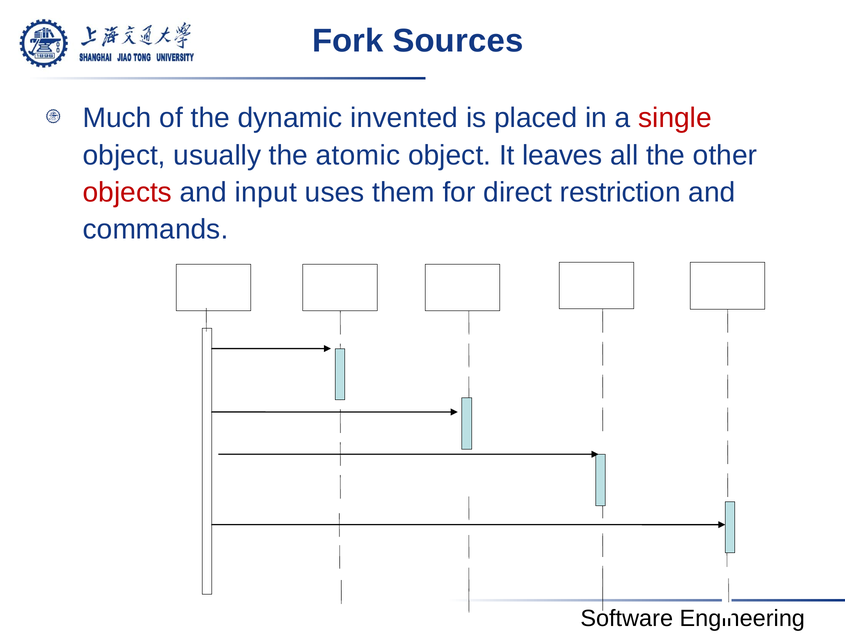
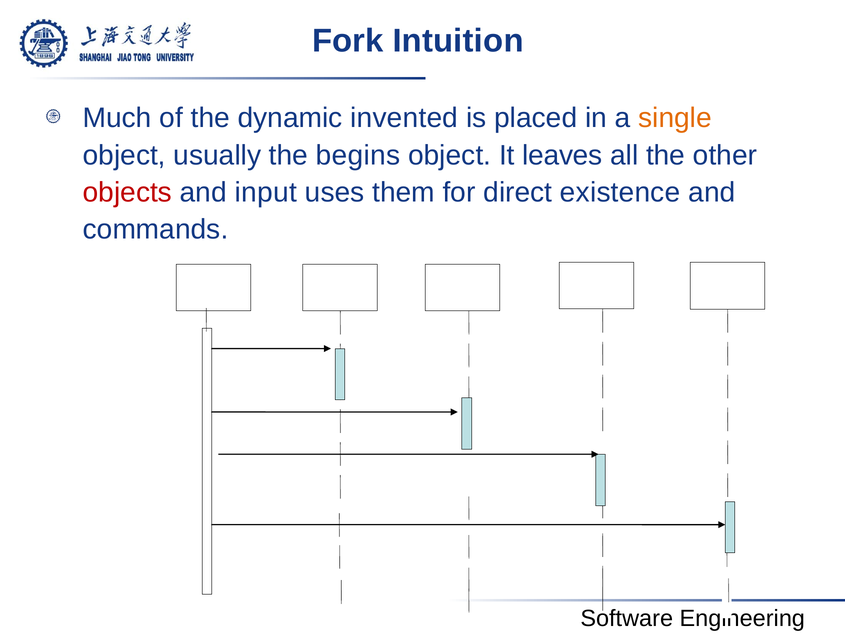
Sources: Sources -> Intuition (458, 41)
single colour: red -> orange (675, 118)
atomic: atomic -> begins (358, 155)
restriction: restriction -> existence (620, 192)
